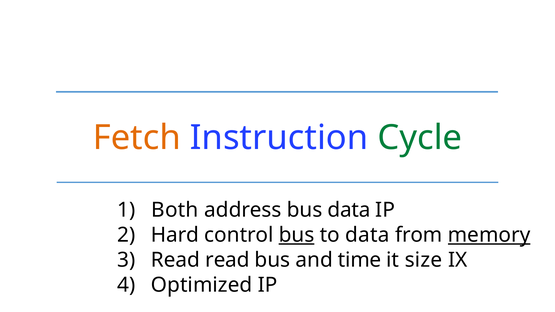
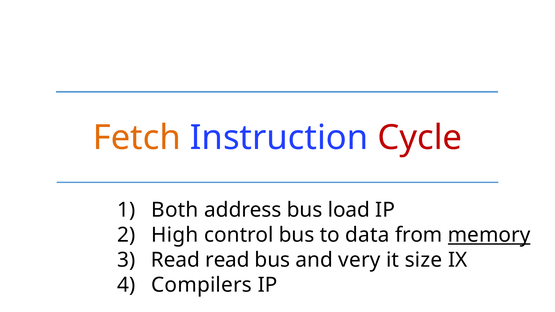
Cycle colour: green -> red (420, 138)
bus data: data -> load (349, 210)
Hard: Hard -> High (175, 235)
bus underline: present -> none (297, 235)
time: time -> very (359, 260)
Optimized: Optimized -> Compilers (202, 285)
